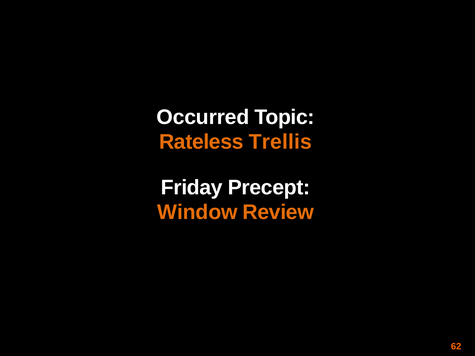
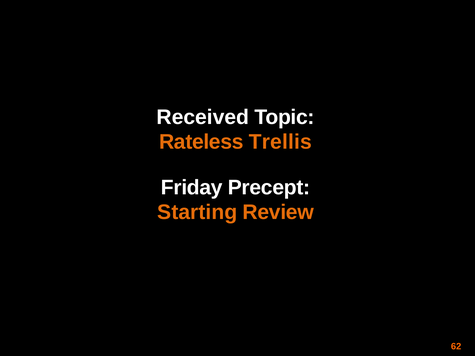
Occurred: Occurred -> Received (203, 117)
Window: Window -> Starting (197, 212)
